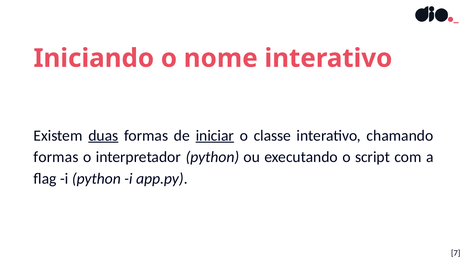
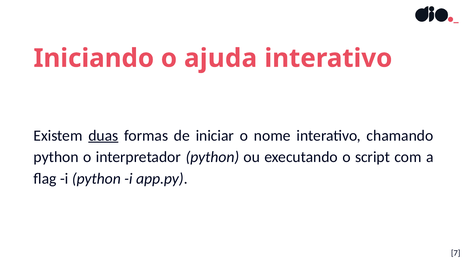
nome: nome -> ajuda (221, 58)
iniciar underline: present -> none (215, 135)
classe: classe -> nome (272, 135)
formas: formas -> python (56, 157)
